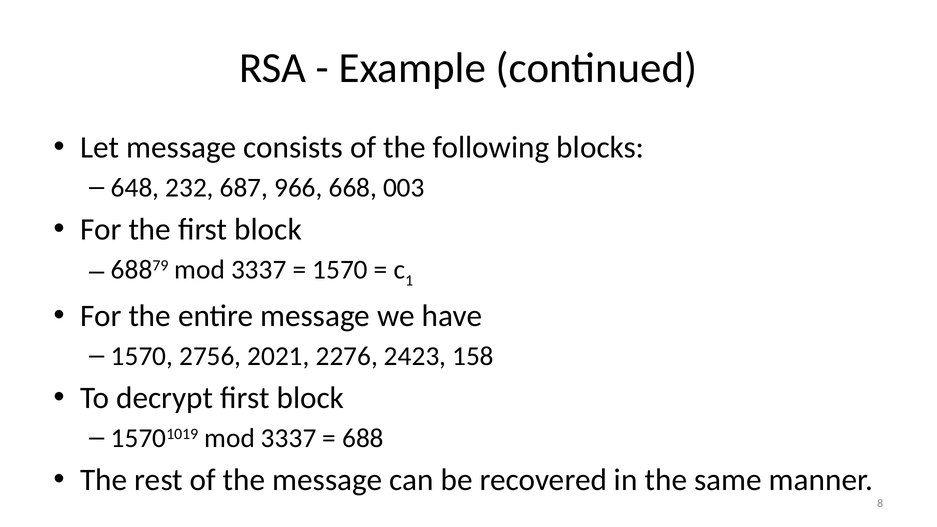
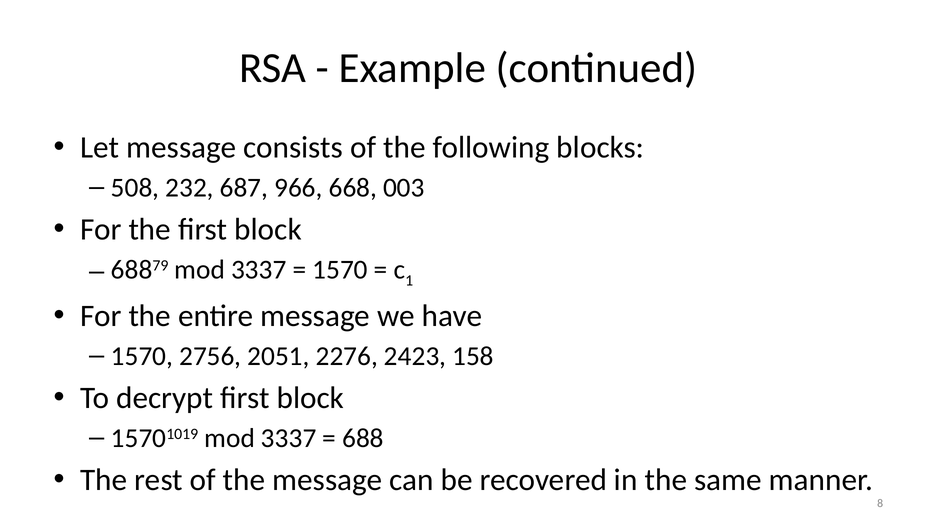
648: 648 -> 508 (135, 188)
2021: 2021 -> 2051 (279, 356)
